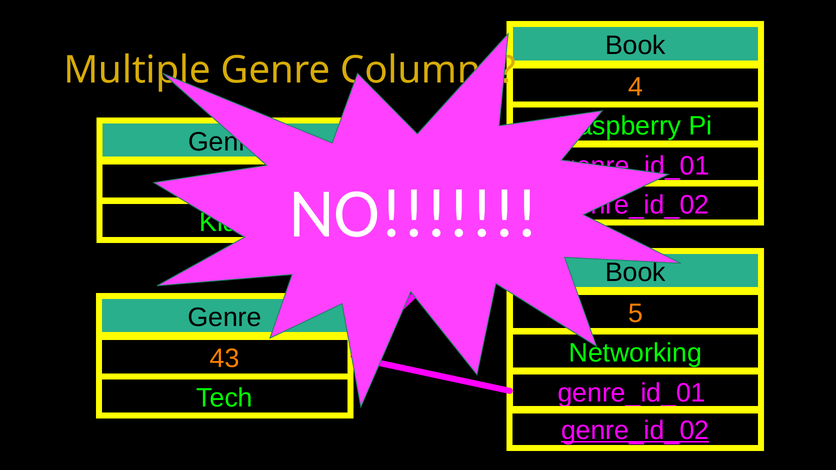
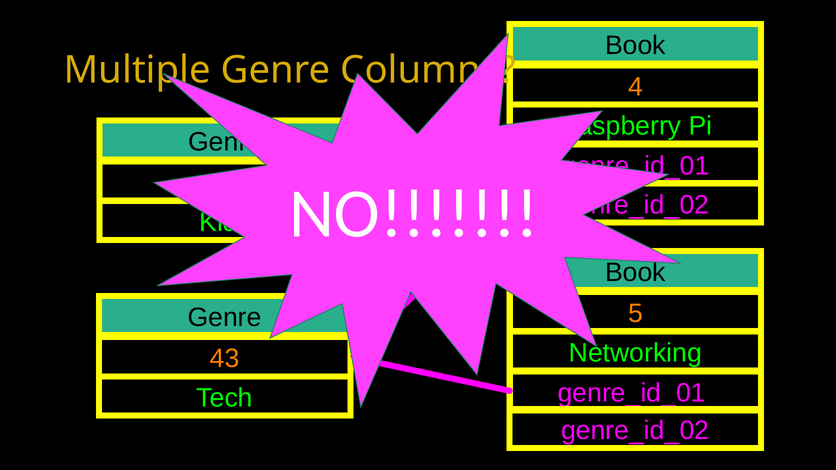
genre_id_02 underline: present -> none (635, 431)
